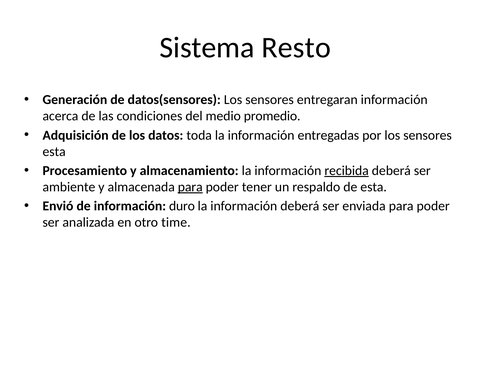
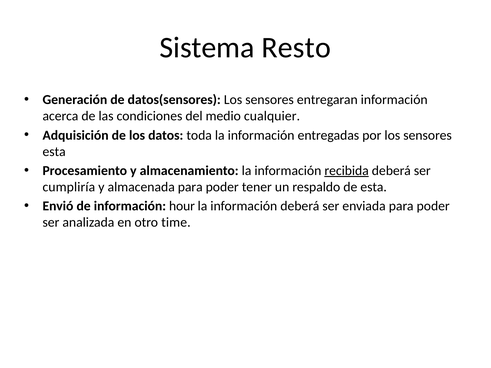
promedio: promedio -> cualquier (272, 116)
ambiente: ambiente -> cumpliría (69, 187)
para underline: present -> none (190, 187)
duro: duro -> hour (182, 206)
